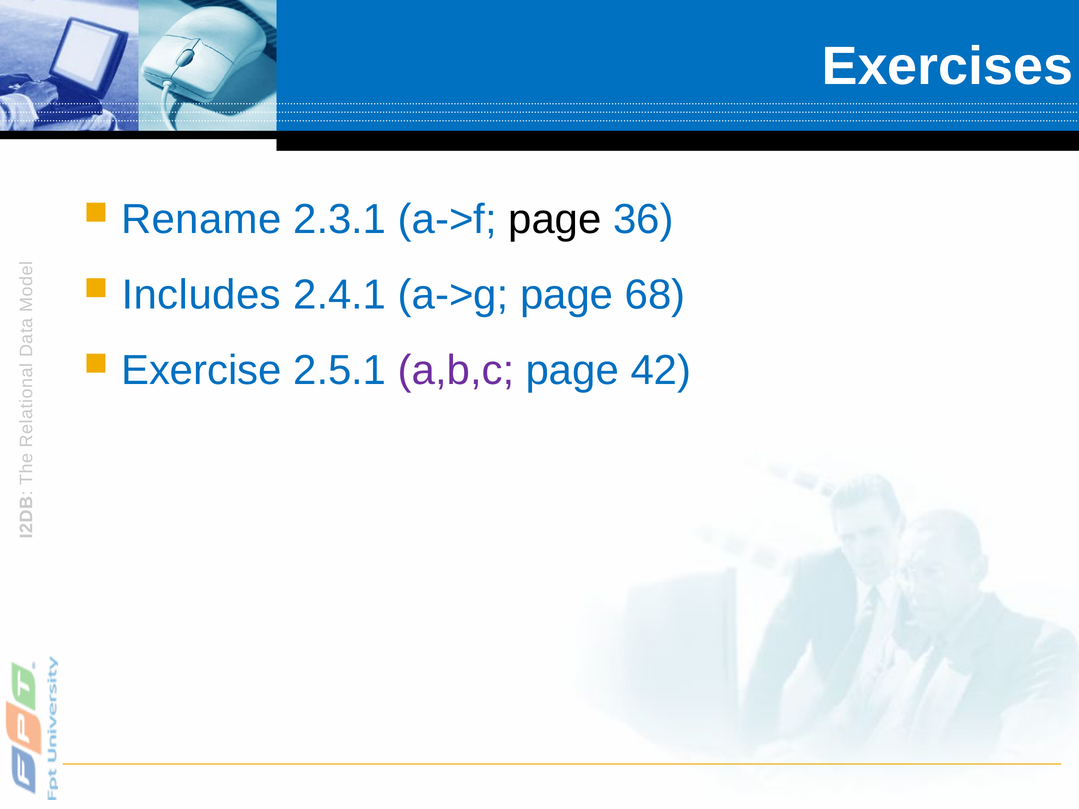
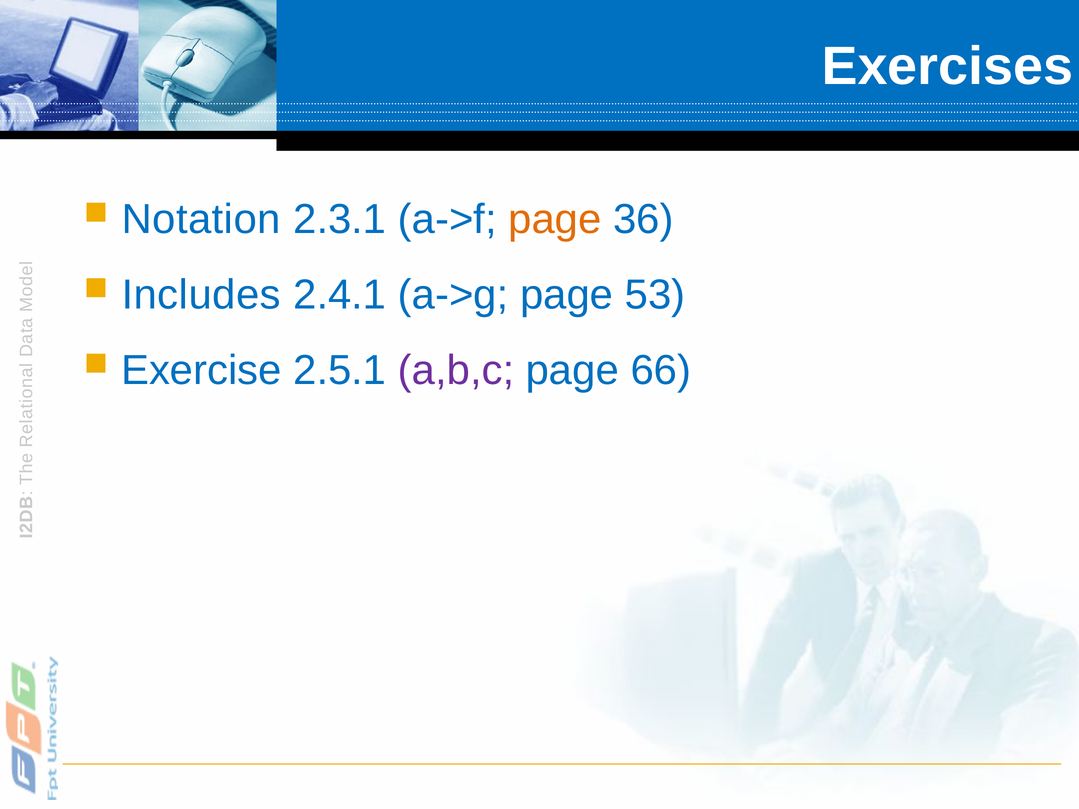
Rename: Rename -> Notation (201, 220)
page colour: black -> orange (555, 220)
68: 68 -> 53 (655, 295)
42: 42 -> 66 (661, 371)
